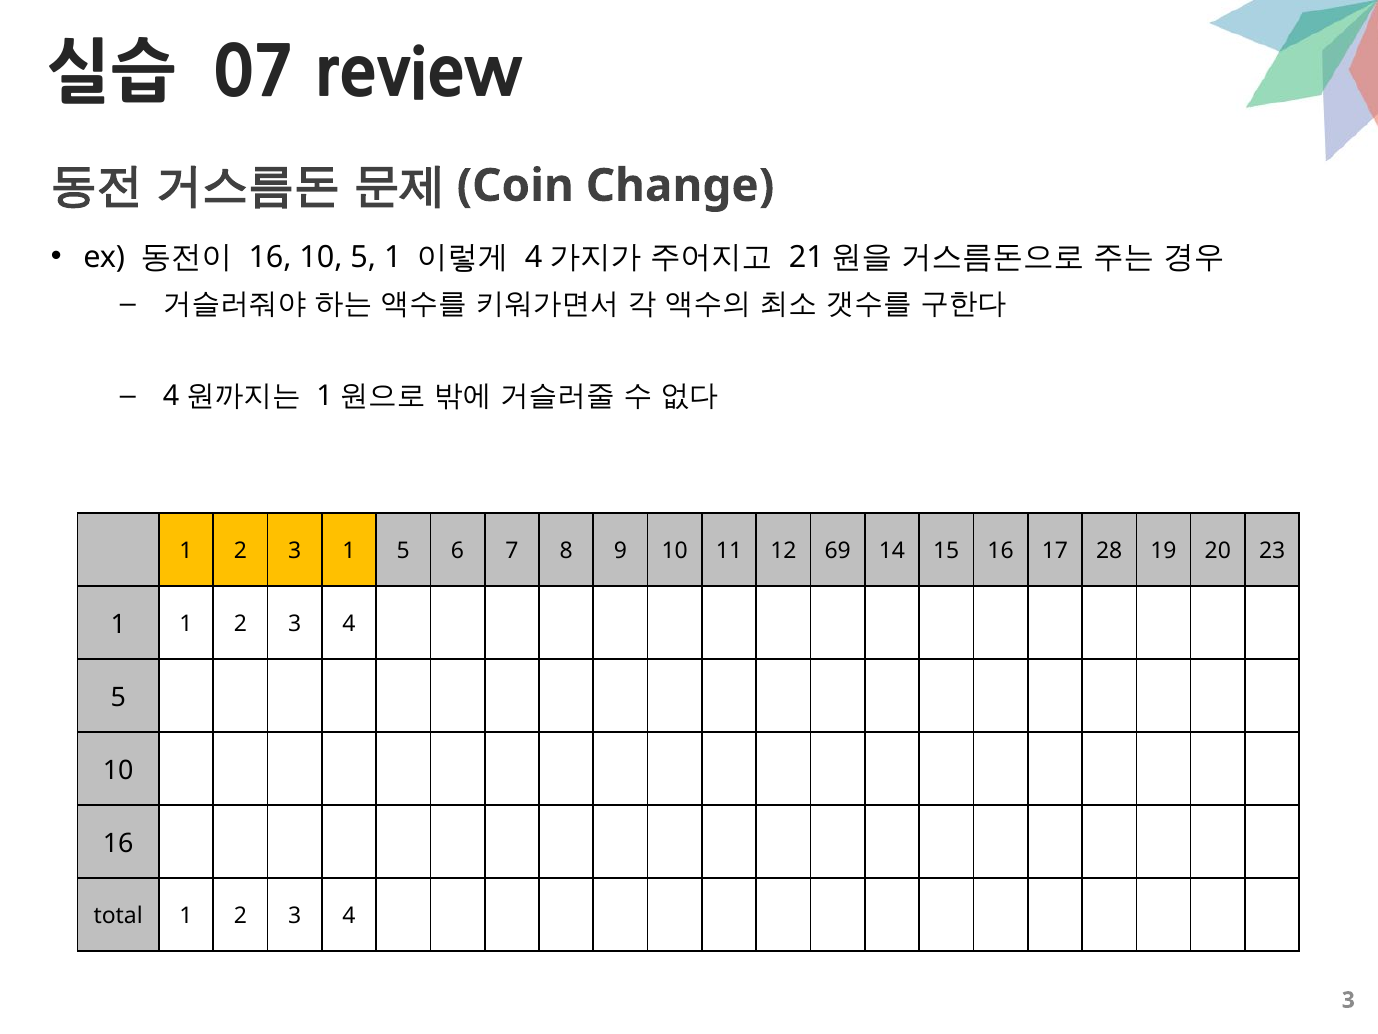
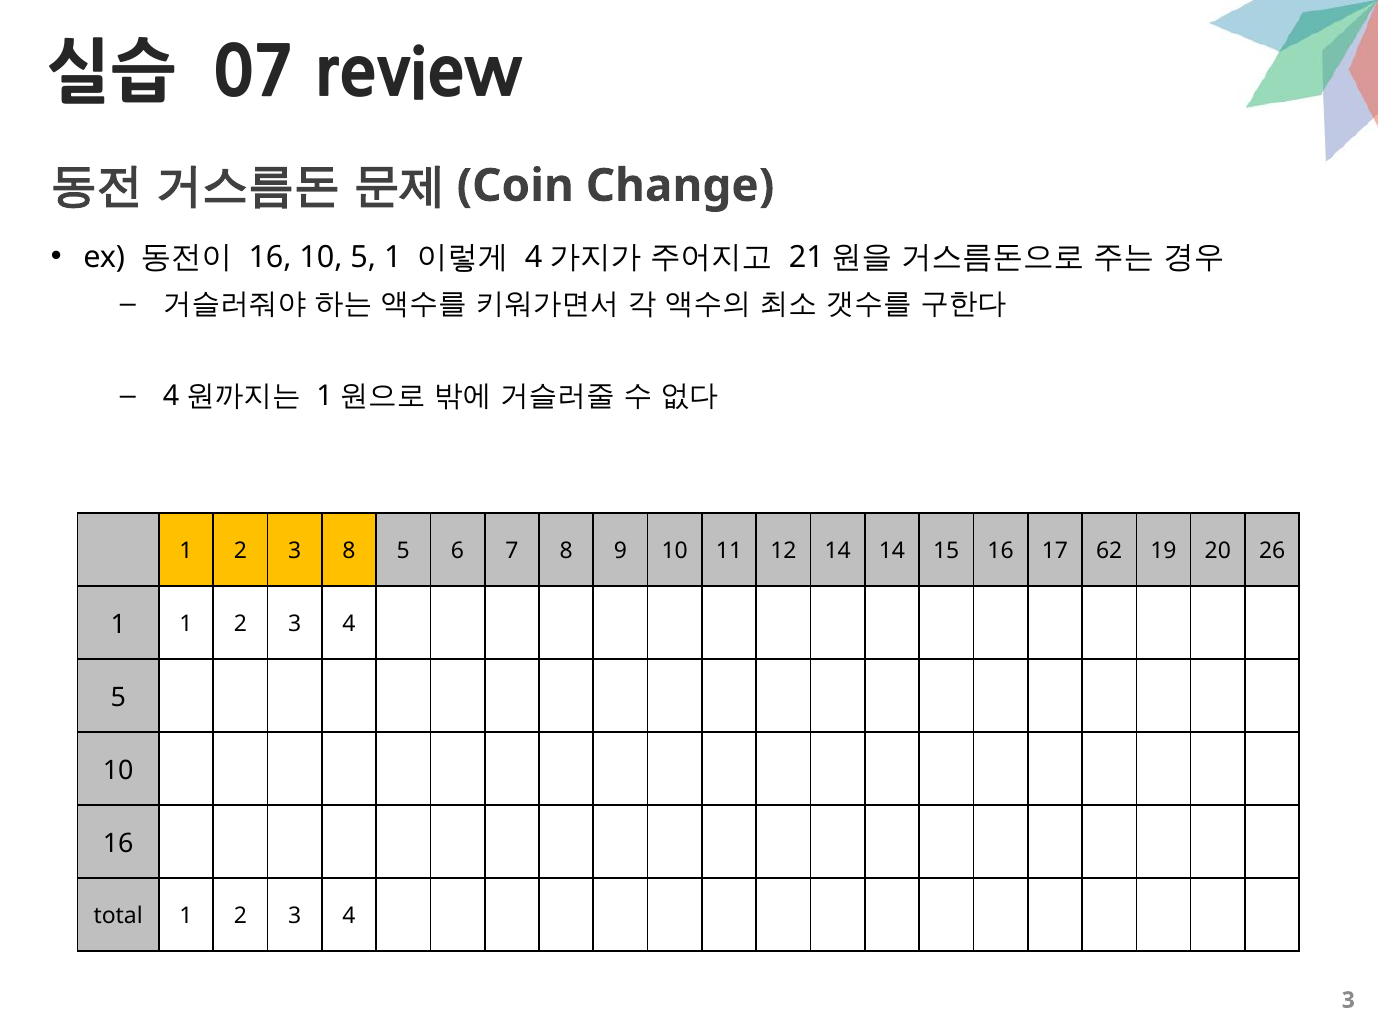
3 1: 1 -> 8 (349, 551)
12 69: 69 -> 14 (838, 551)
28: 28 -> 62 (1109, 551)
23: 23 -> 26 (1272, 551)
